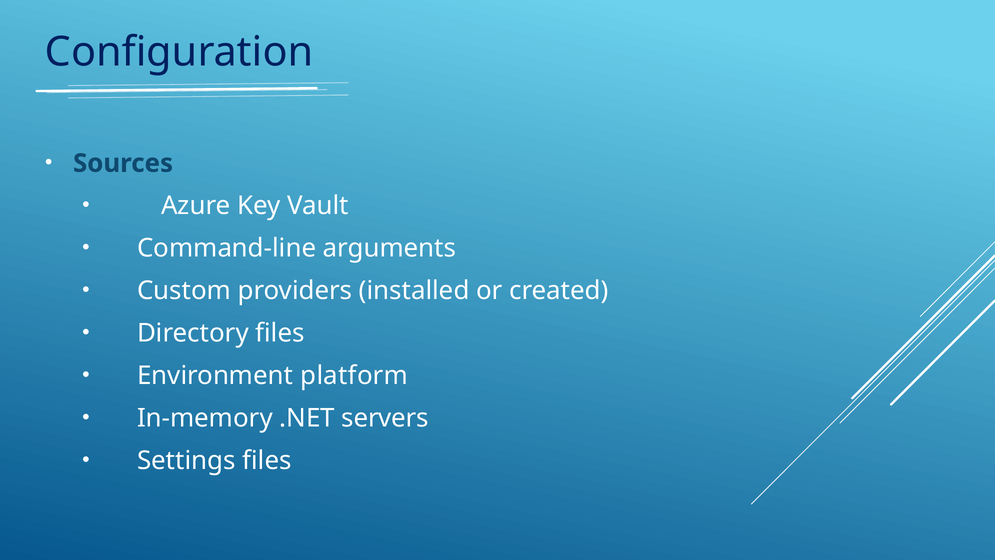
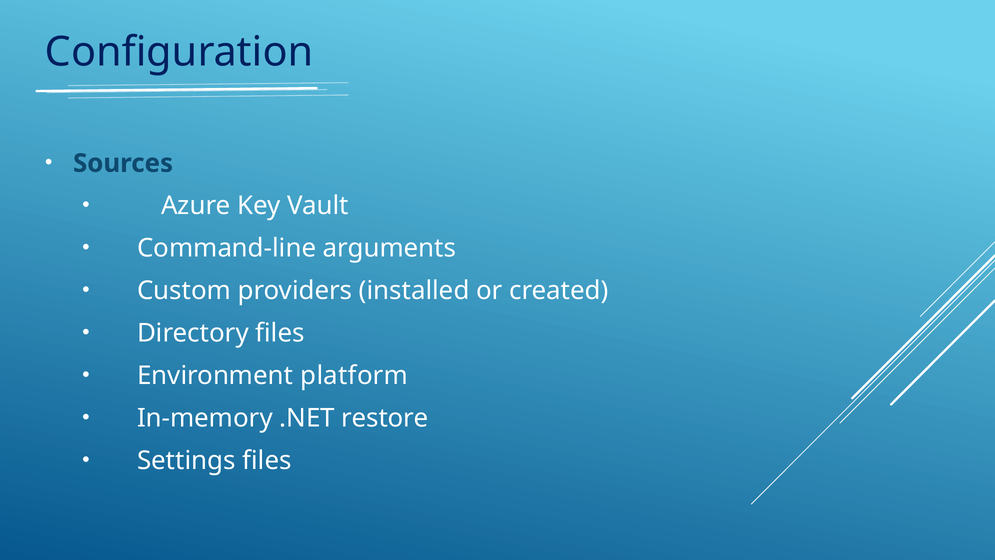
servers: servers -> restore (385, 418)
